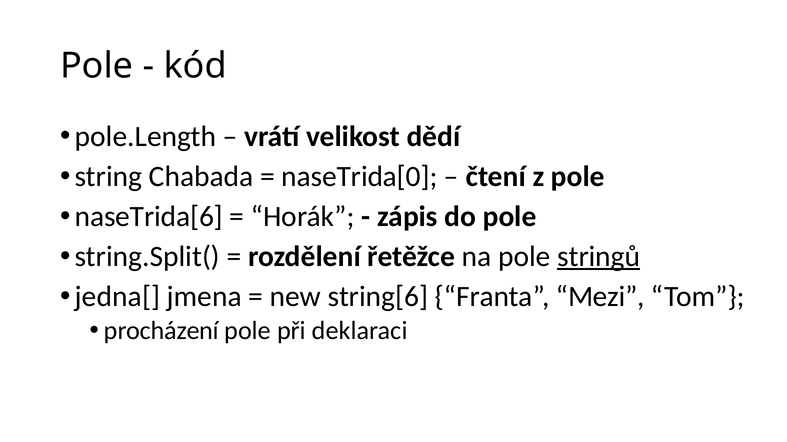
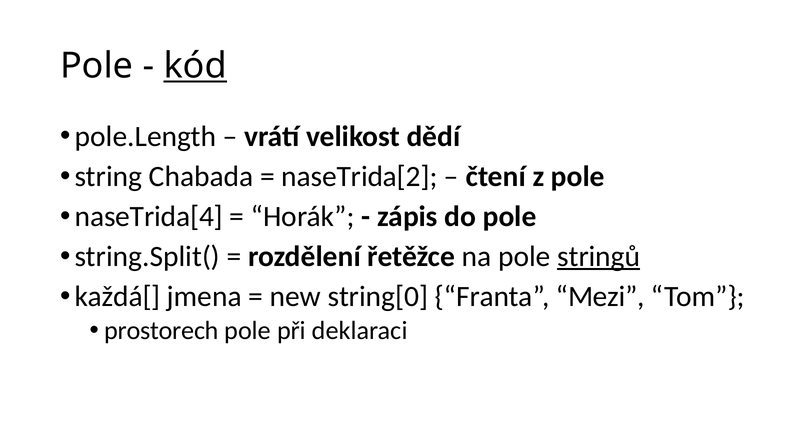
kód underline: none -> present (195, 66)
naseTrida[0: naseTrida[0 -> naseTrida[2 (359, 177)
naseTrida[6: naseTrida[6 -> naseTrida[4 (149, 217)
jedna[: jedna[ -> každá[ (118, 297)
string[6: string[6 -> string[0 (378, 297)
procházení: procházení -> prostorech (161, 331)
